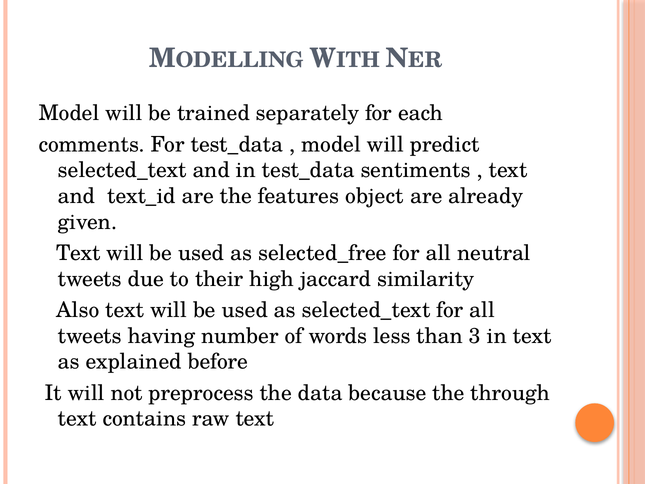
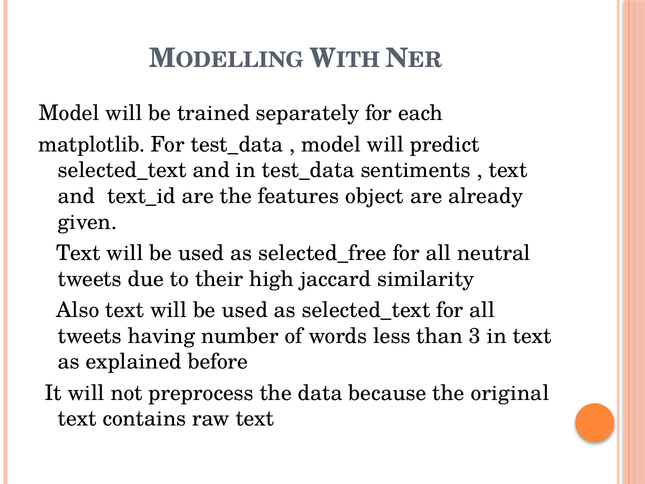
comments: comments -> matplotlib (92, 145)
through: through -> original (510, 393)
